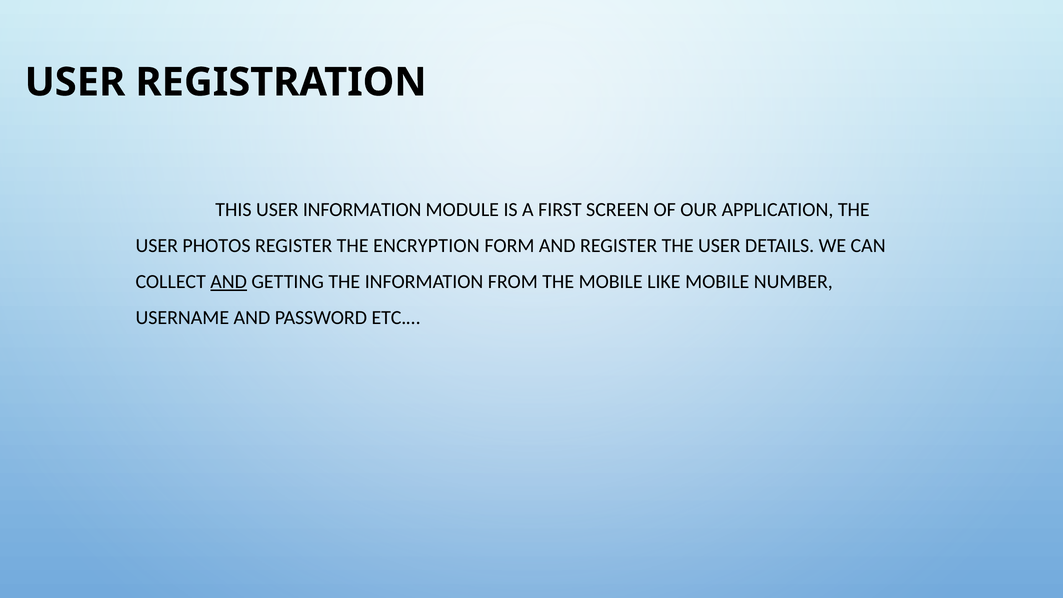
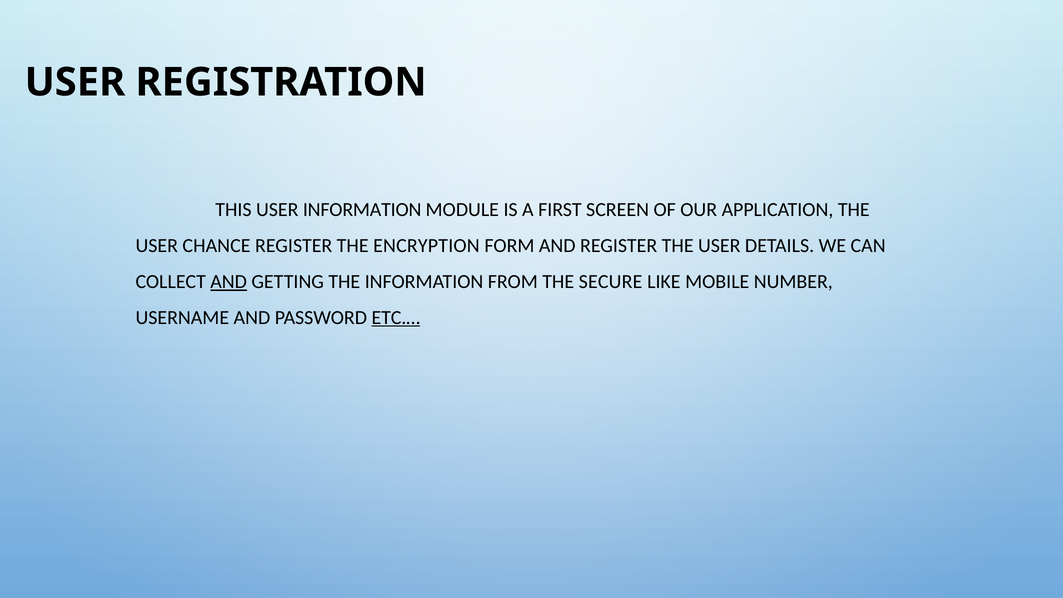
PHOTOS: PHOTOS -> CHANCE (217, 246)
THE MOBILE: MOBILE -> SECURE (611, 282)
ETC.… underline: none -> present (396, 317)
